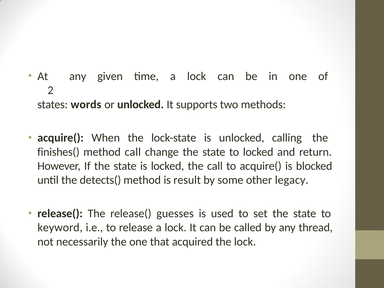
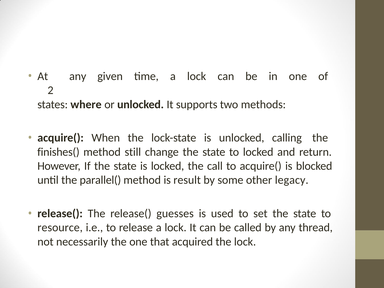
words: words -> where (86, 104)
method call: call -> still (133, 152)
detects(: detects( -> parallel( (100, 180)
keyword: keyword -> resource (60, 228)
